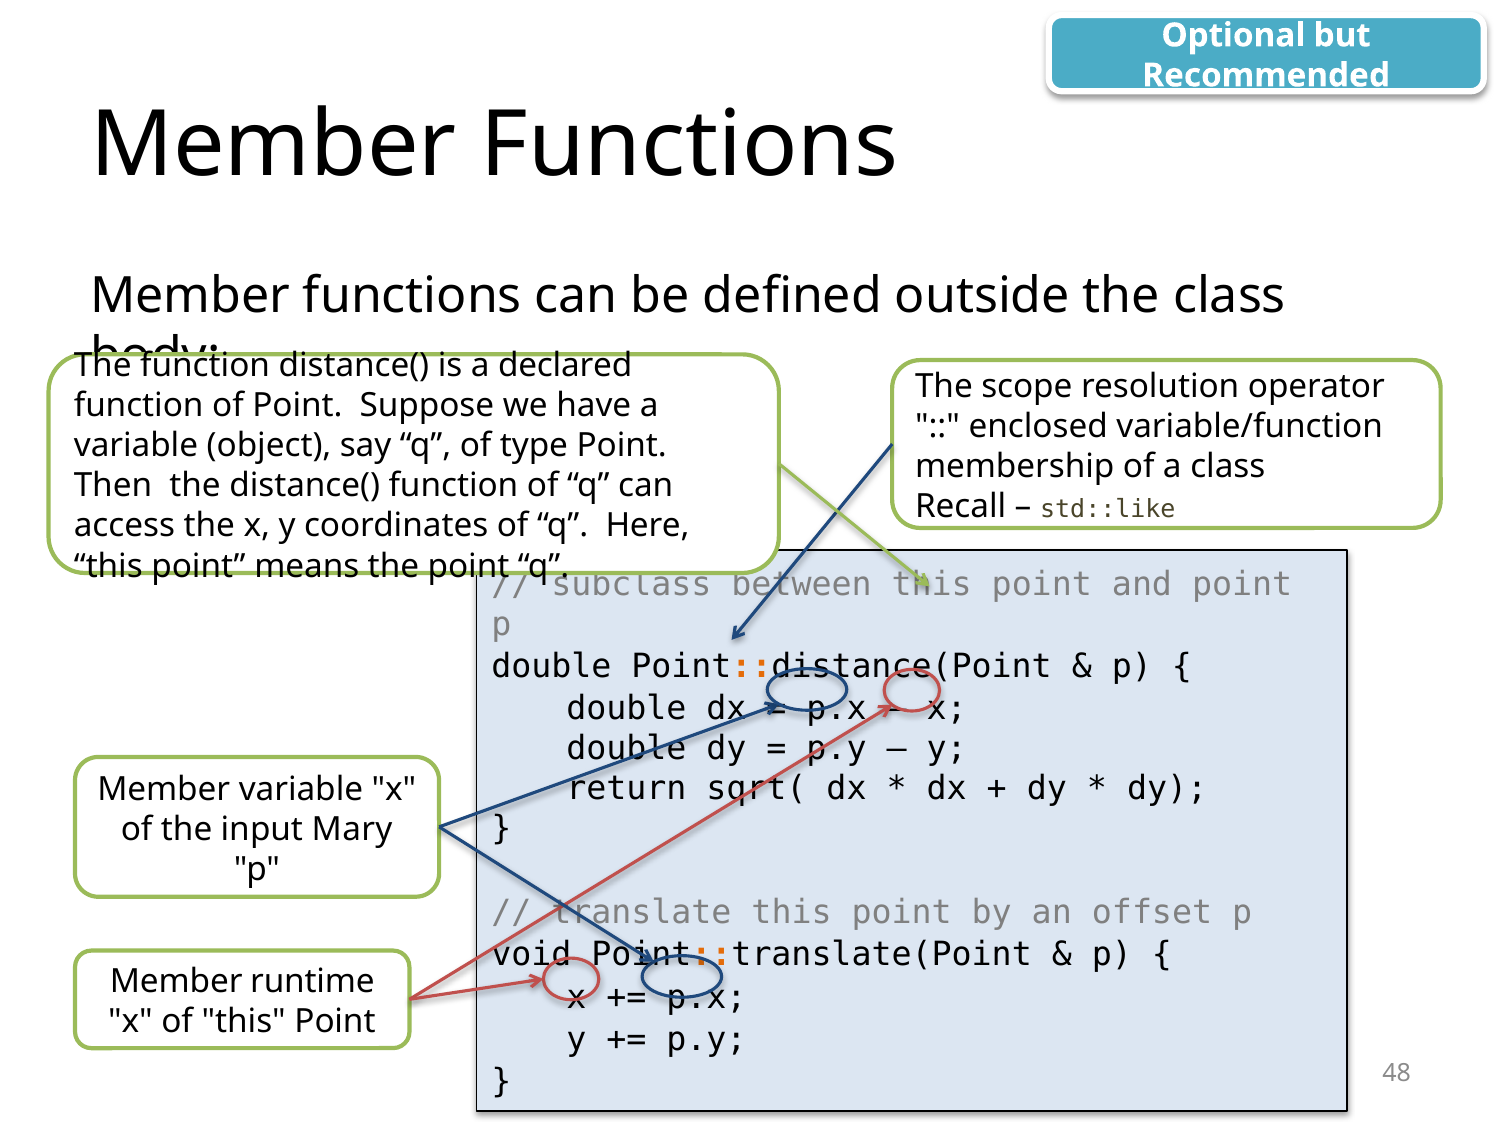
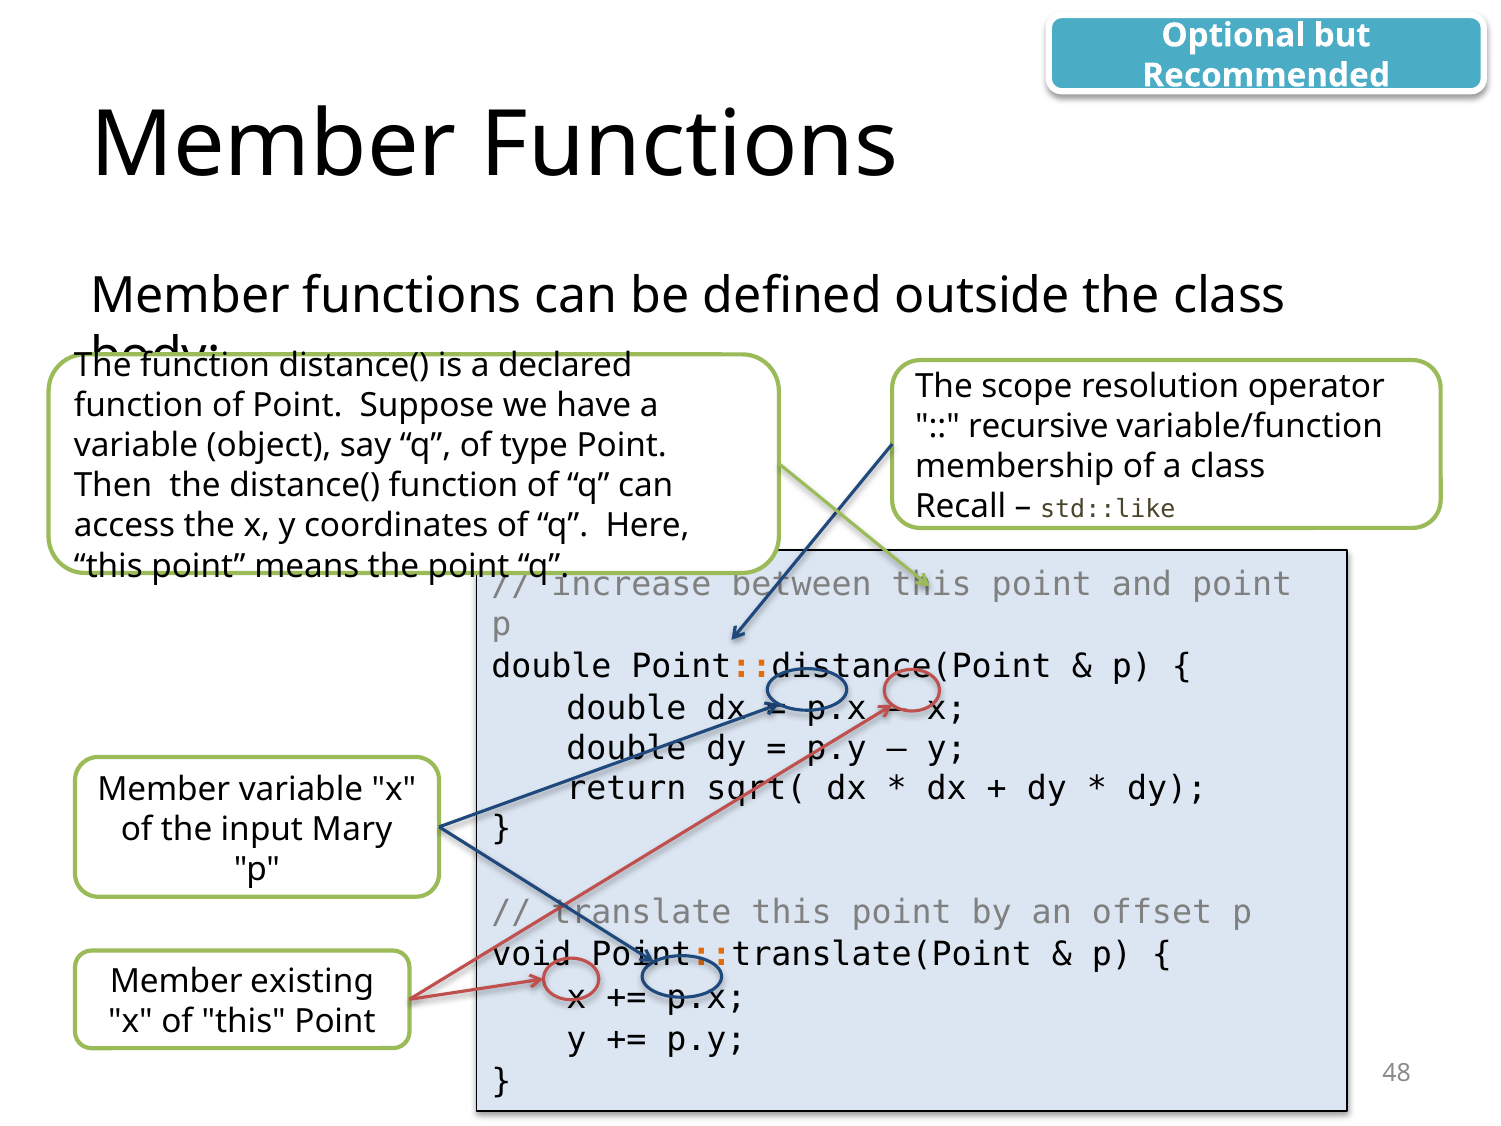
enclosed: enclosed -> recursive (1038, 426)
subclass: subclass -> increase (631, 584)
runtime: runtime -> existing (312, 981)
